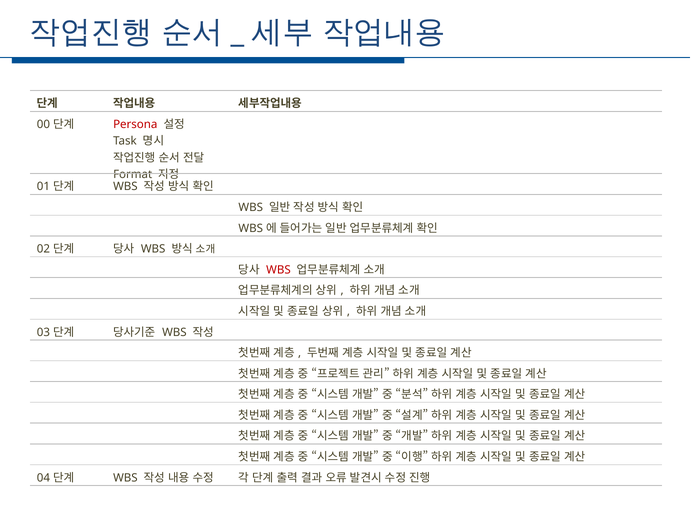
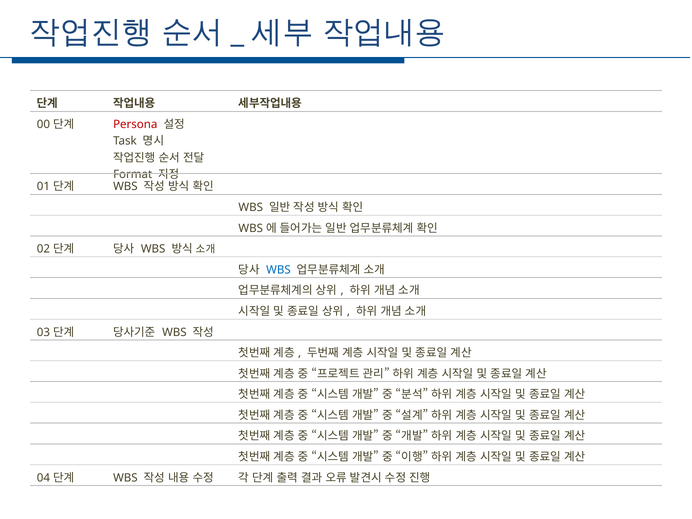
WBS colour: red -> blue (278, 270)
